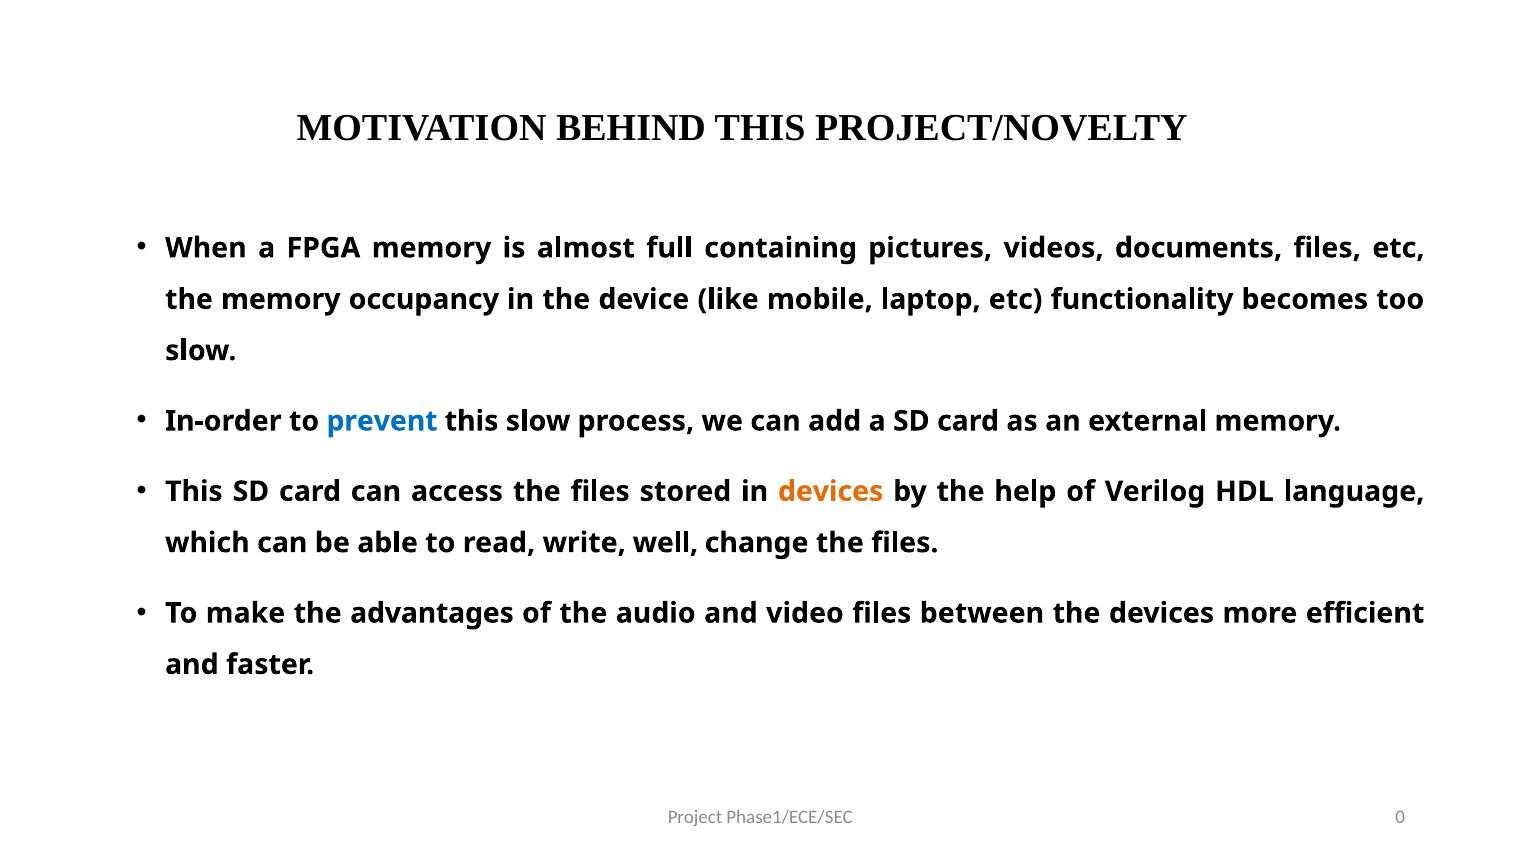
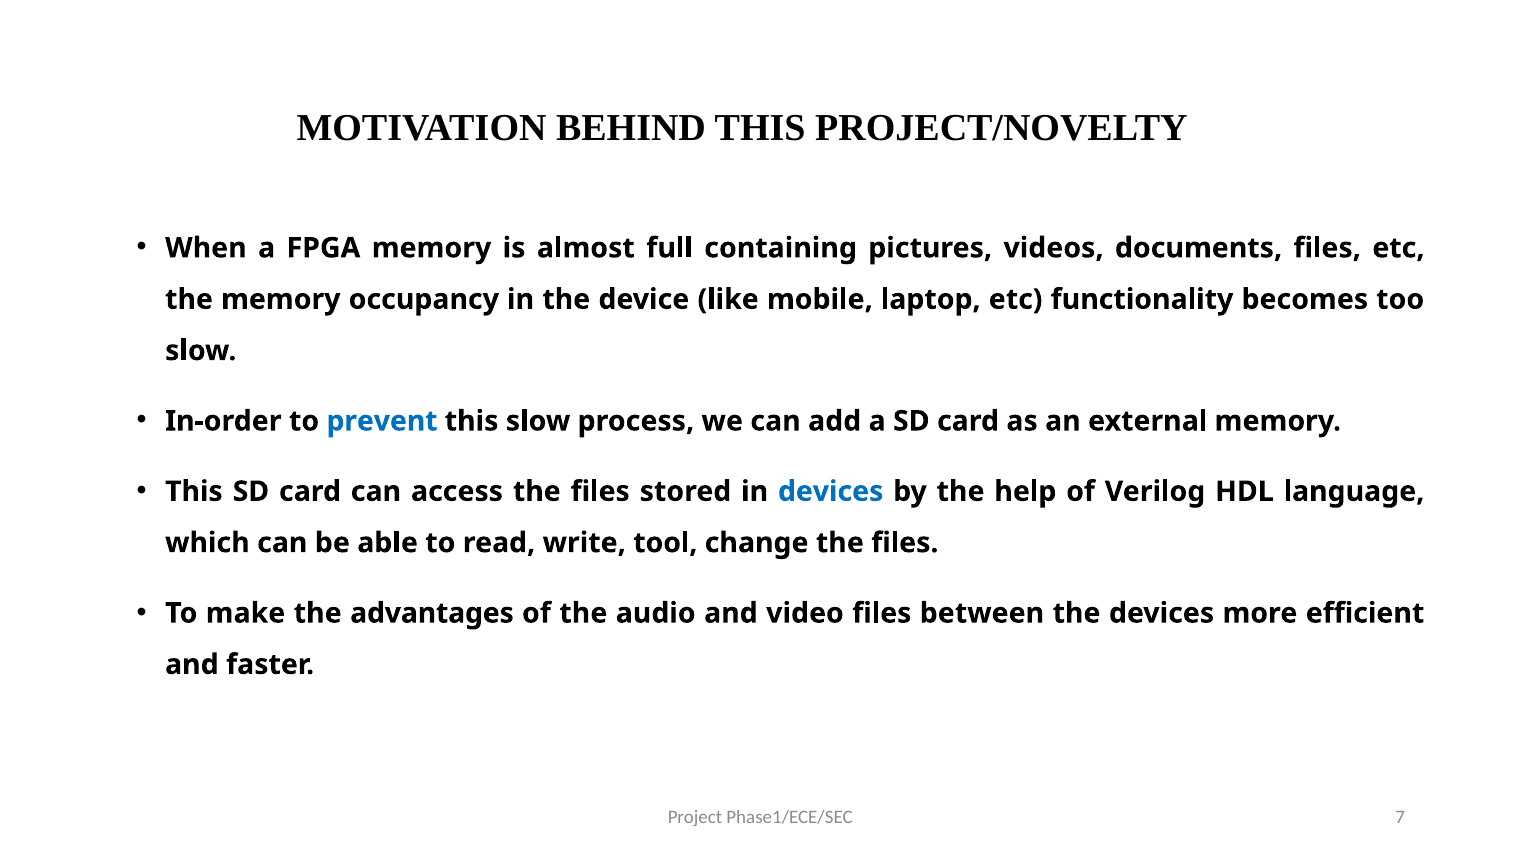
devices colour: orange -> blue (831, 491)
well: well -> tool (665, 543)
0: 0 -> 7 (1400, 817)
